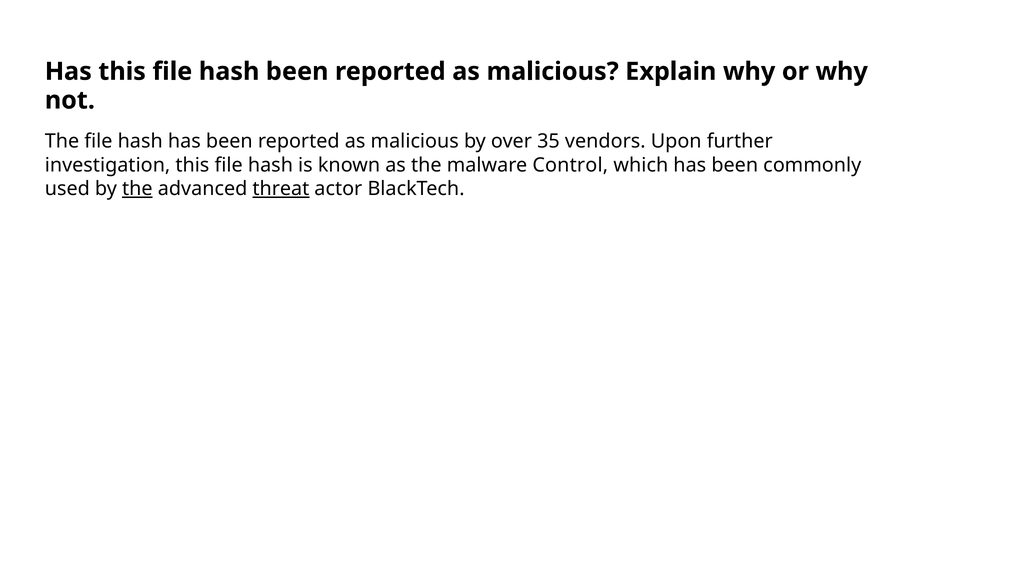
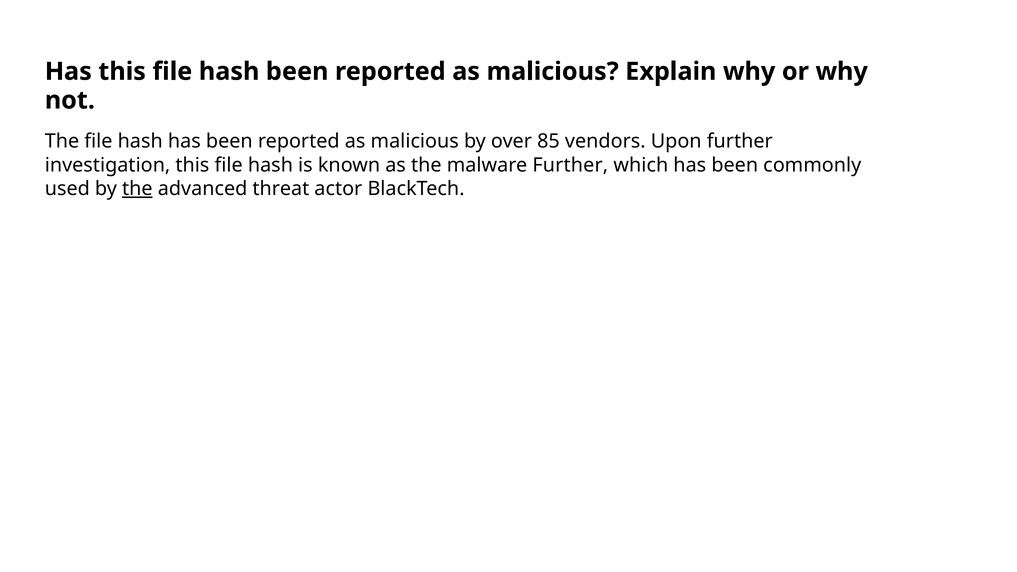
35: 35 -> 85 (548, 141)
malware Control: Control -> Further (570, 165)
threat underline: present -> none (281, 189)
